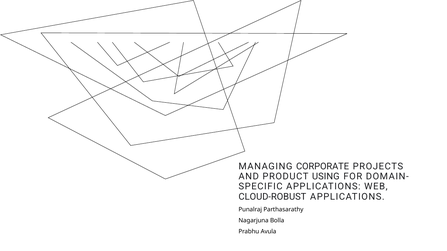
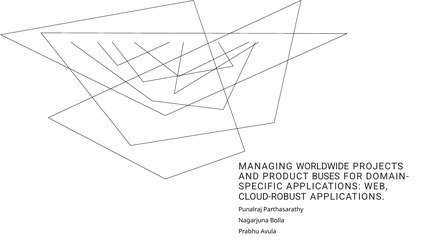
CORPORATE: CORPORATE -> WORLDWIDE (323, 167)
USING: USING -> BUSES (326, 177)
